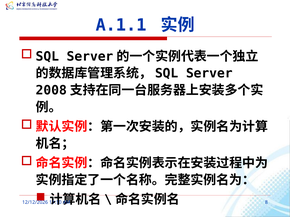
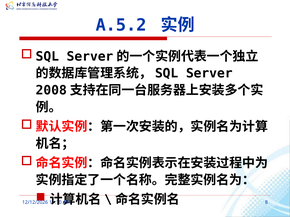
A.1.1: A.1.1 -> A.5.2 (121, 25)
